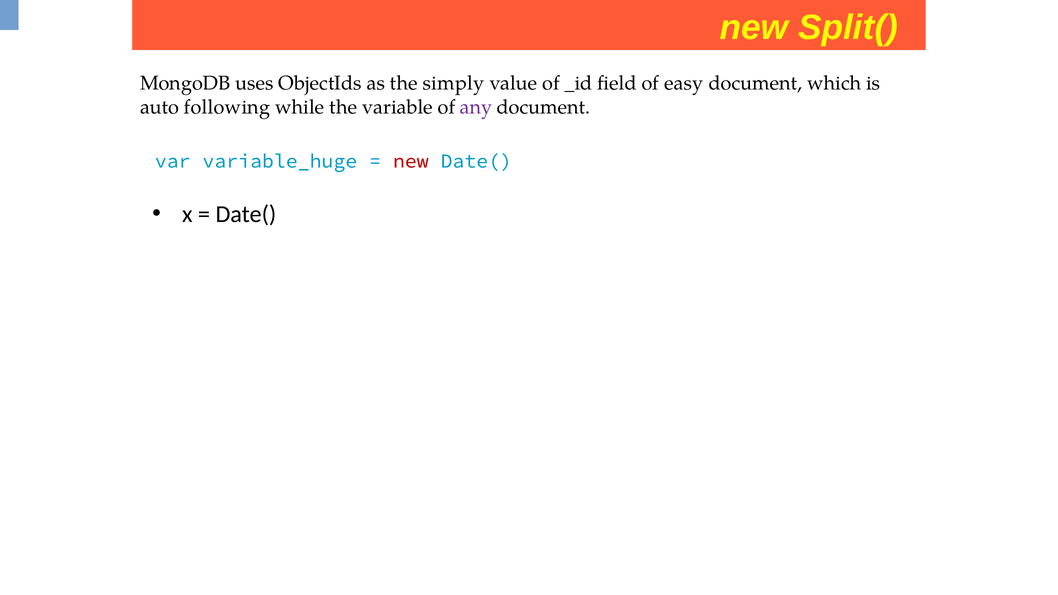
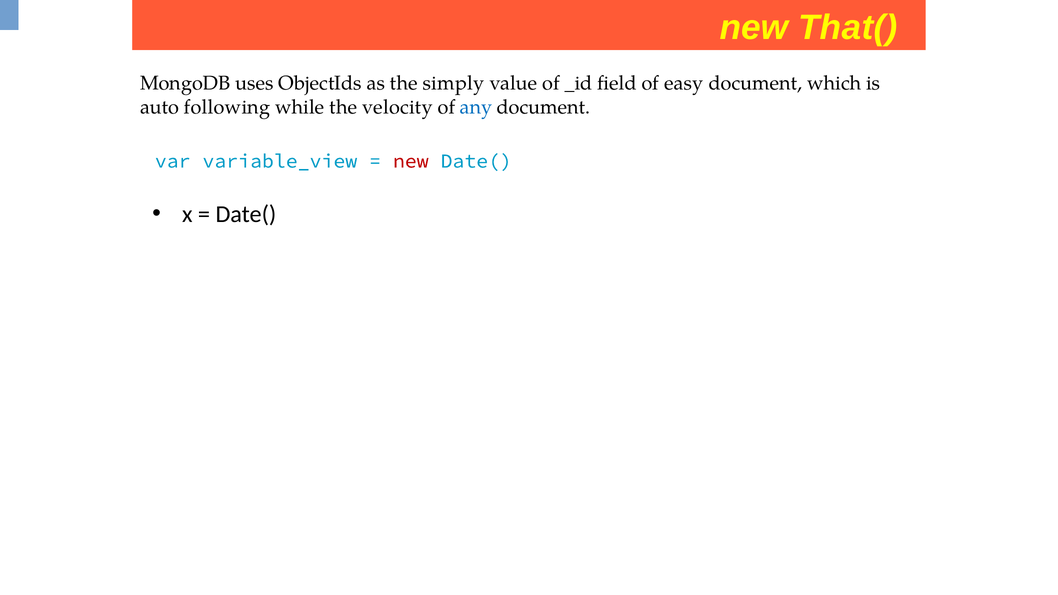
Split(: Split( -> That( (848, 28)
variable: variable -> velocity (397, 107)
any colour: purple -> blue (476, 107)
variable_huge: variable_huge -> variable_view (280, 161)
